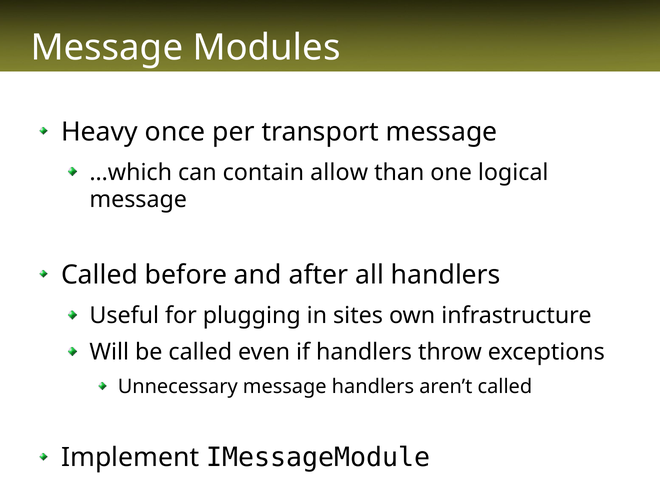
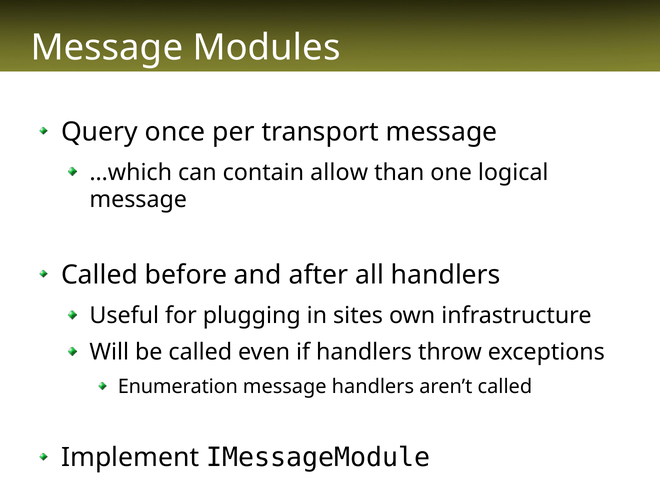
Heavy: Heavy -> Query (100, 132)
Unnecessary: Unnecessary -> Enumeration (178, 387)
